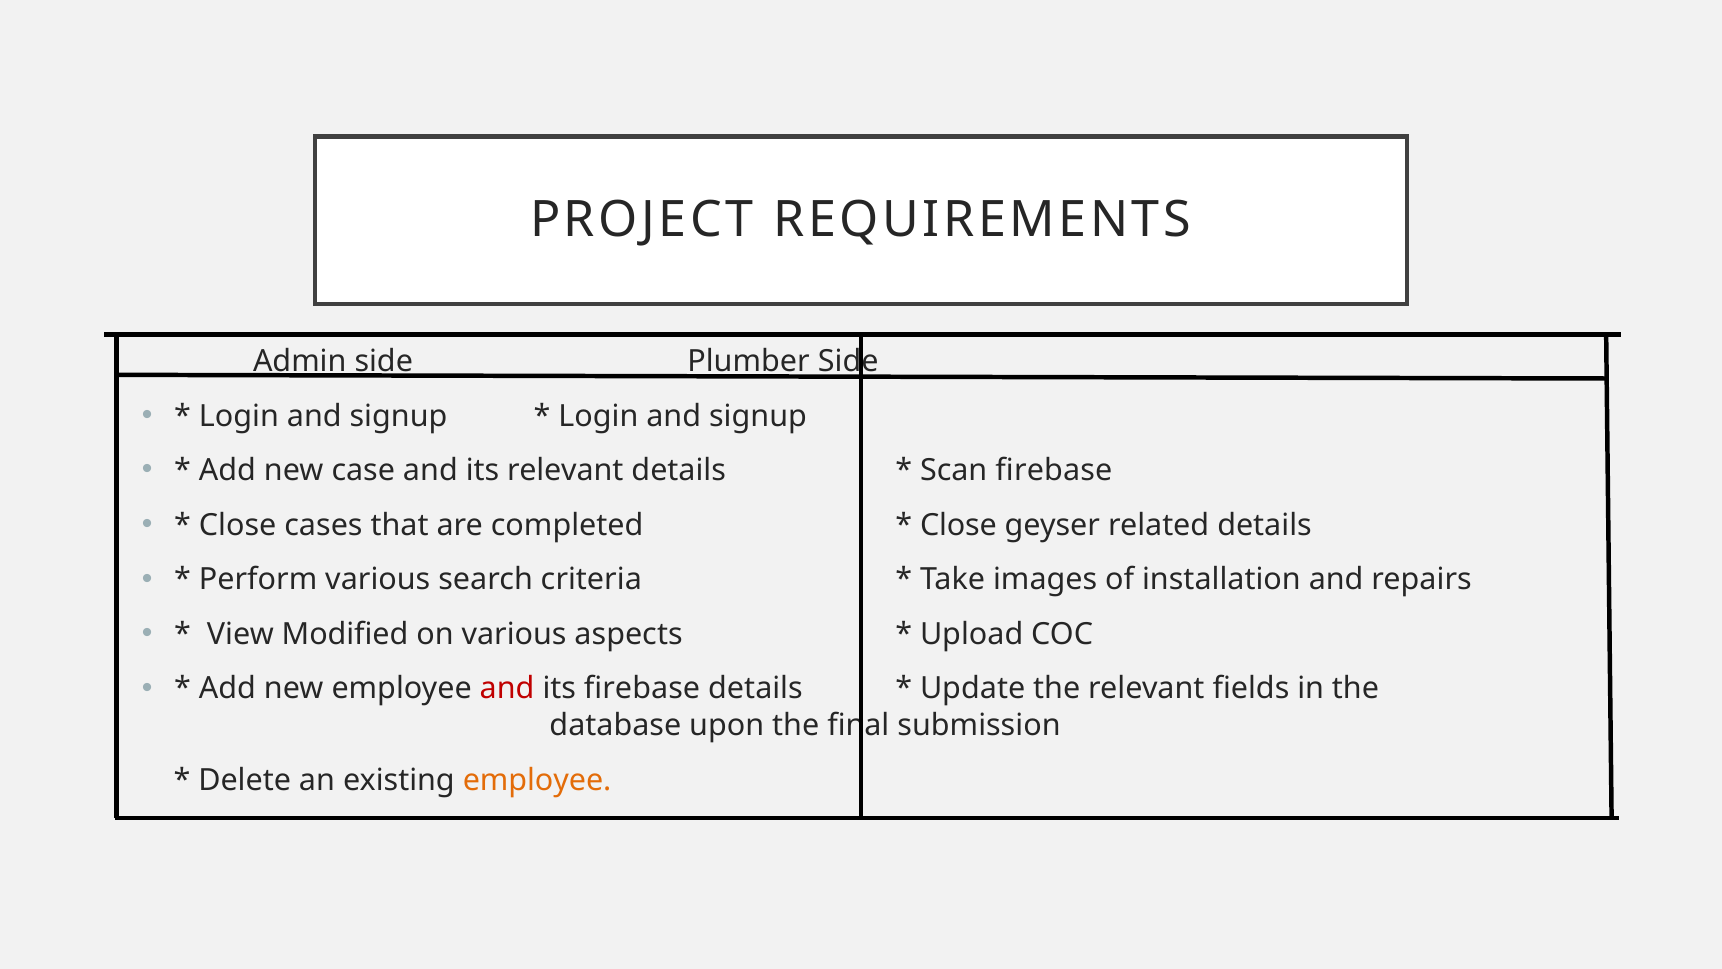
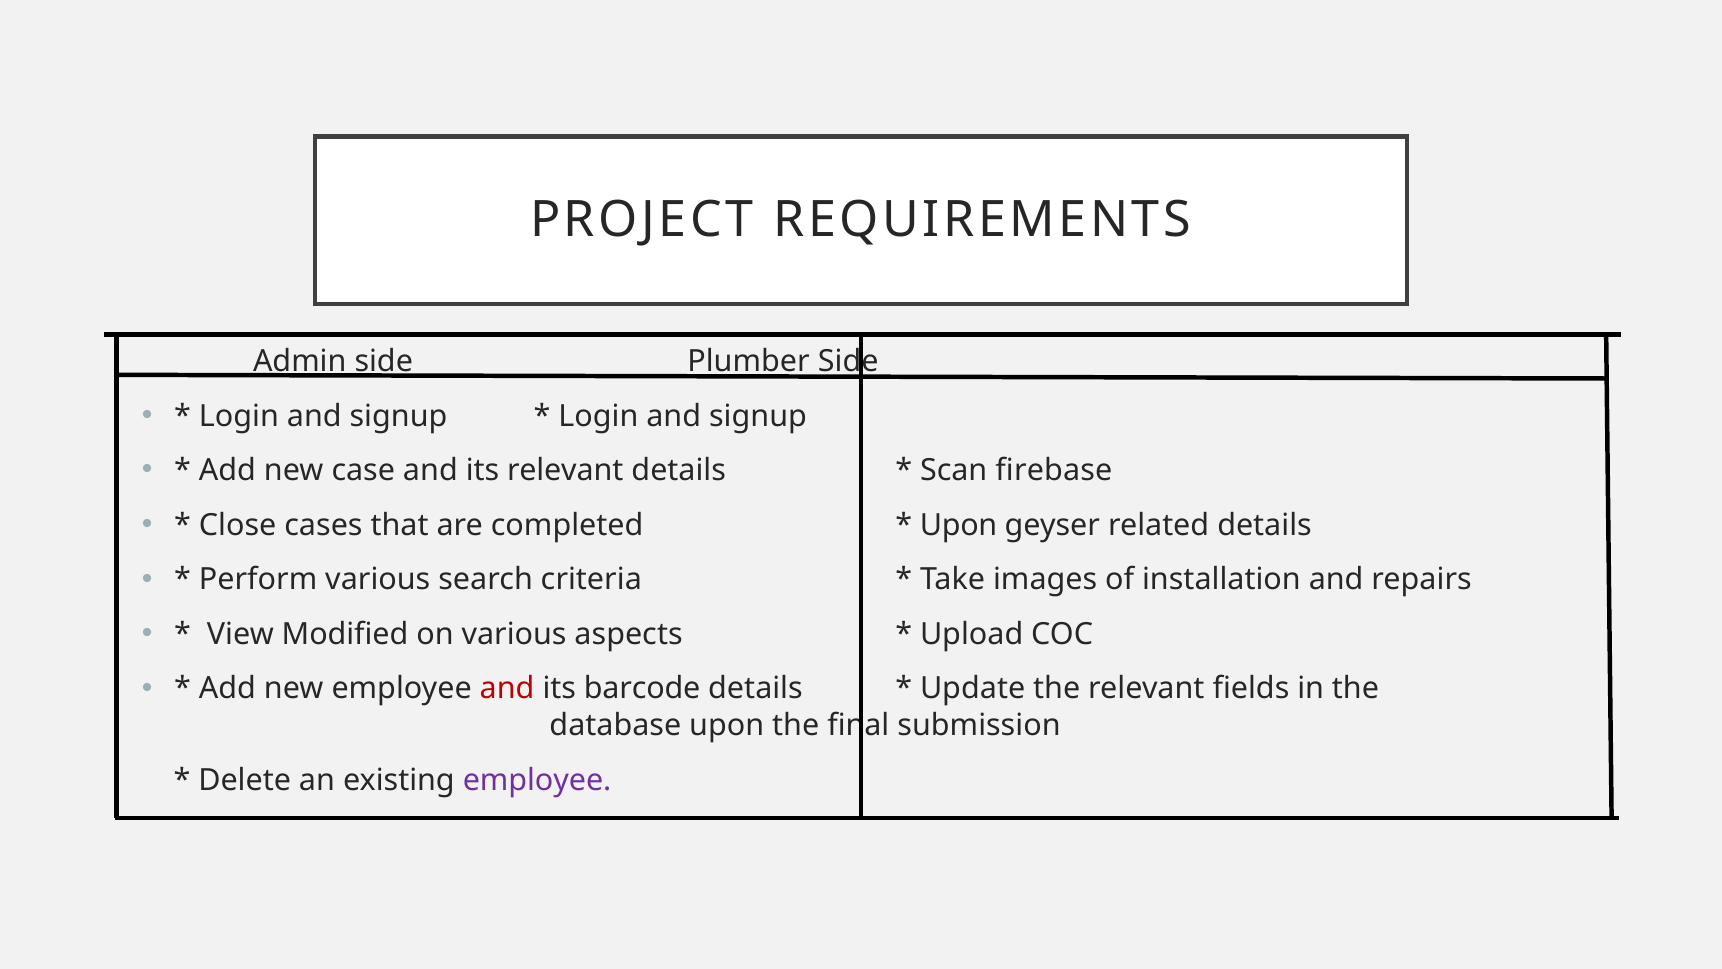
Close: Close -> Upon (959, 525)
its firebase: firebase -> barcode (642, 689)
employee colour: orange -> purple (537, 780)
